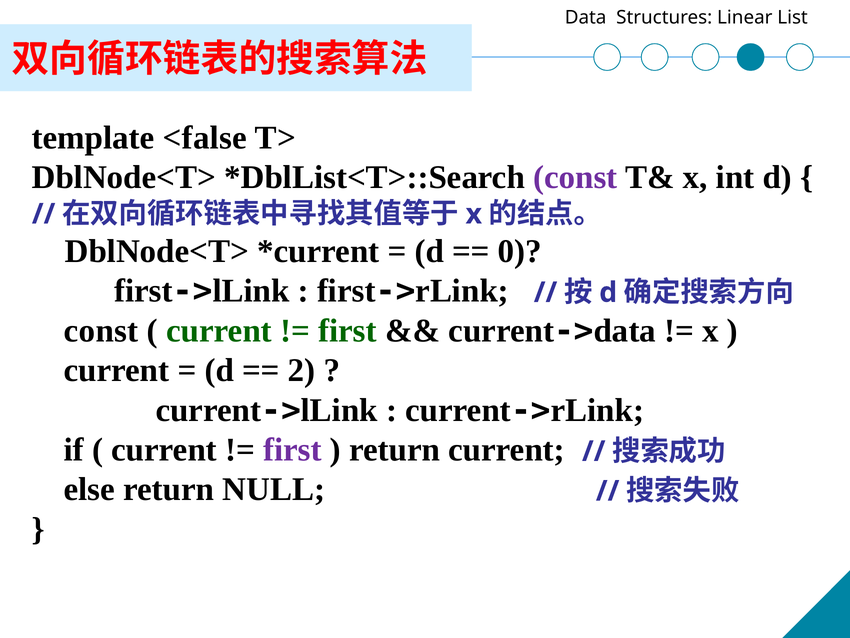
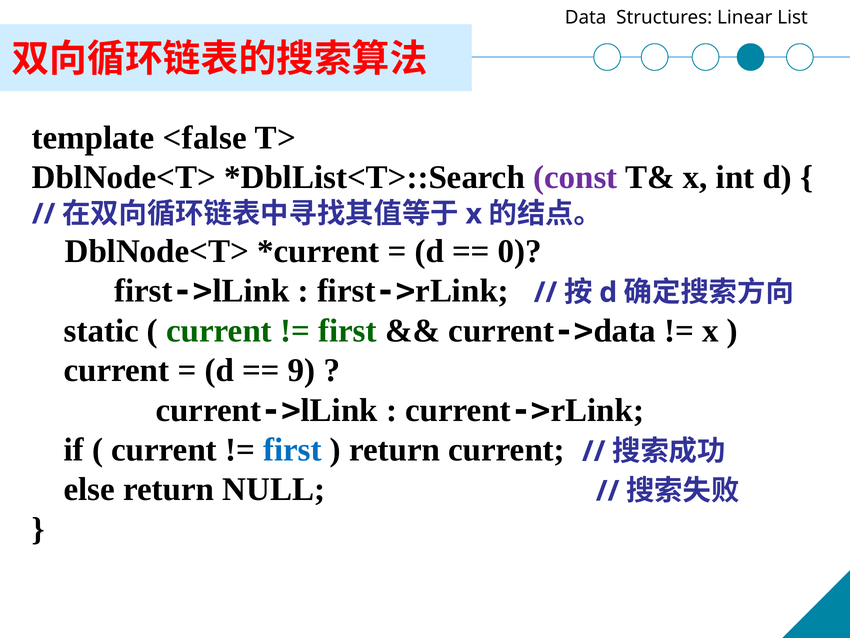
const: const -> static (101, 330)
2: 2 -> 9 (302, 370)
first colour: purple -> blue (292, 449)
